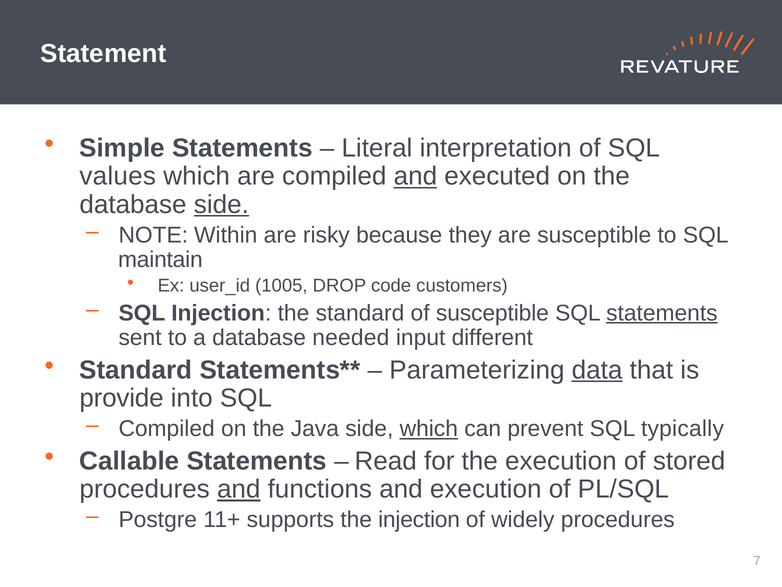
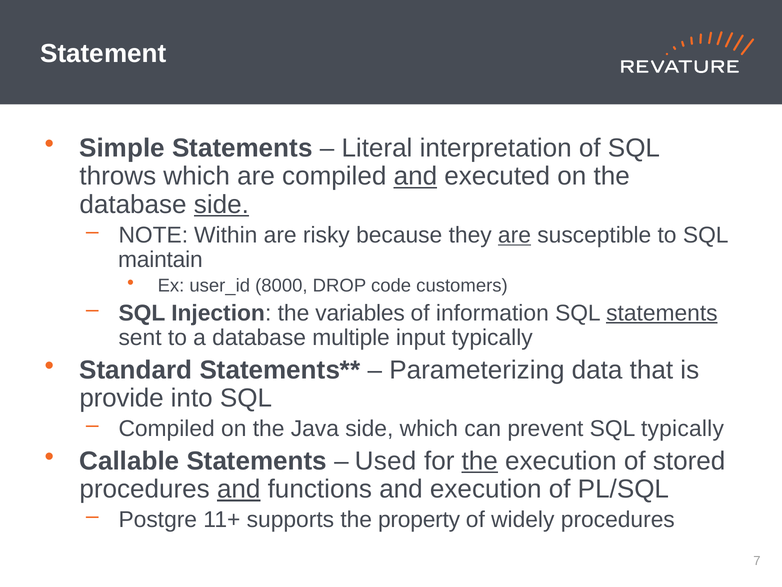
values: values -> throws (118, 176)
are underline: none -> present (514, 235)
1005: 1005 -> 8000 (281, 285)
the standard: standard -> variables (360, 313)
of susceptible: susceptible -> information (492, 313)
needed: needed -> multiple (351, 337)
input different: different -> typically (492, 337)
data underline: present -> none (597, 370)
which underline: present -> none (429, 428)
Read: Read -> Used (386, 461)
the underline: none -> present (480, 461)
the injection: injection -> property (419, 520)
